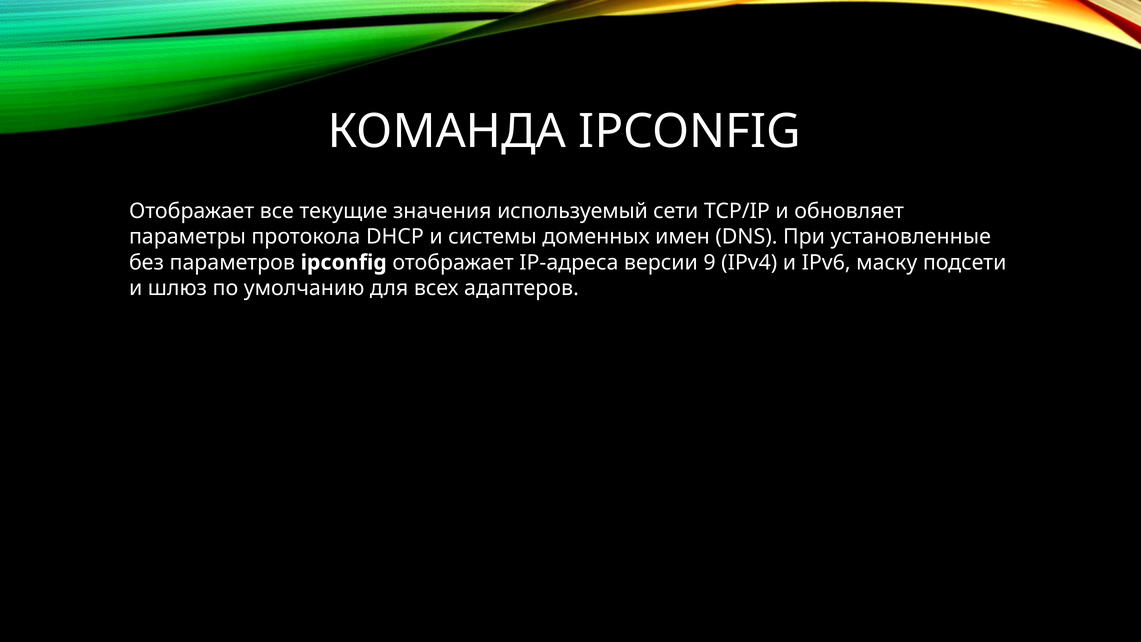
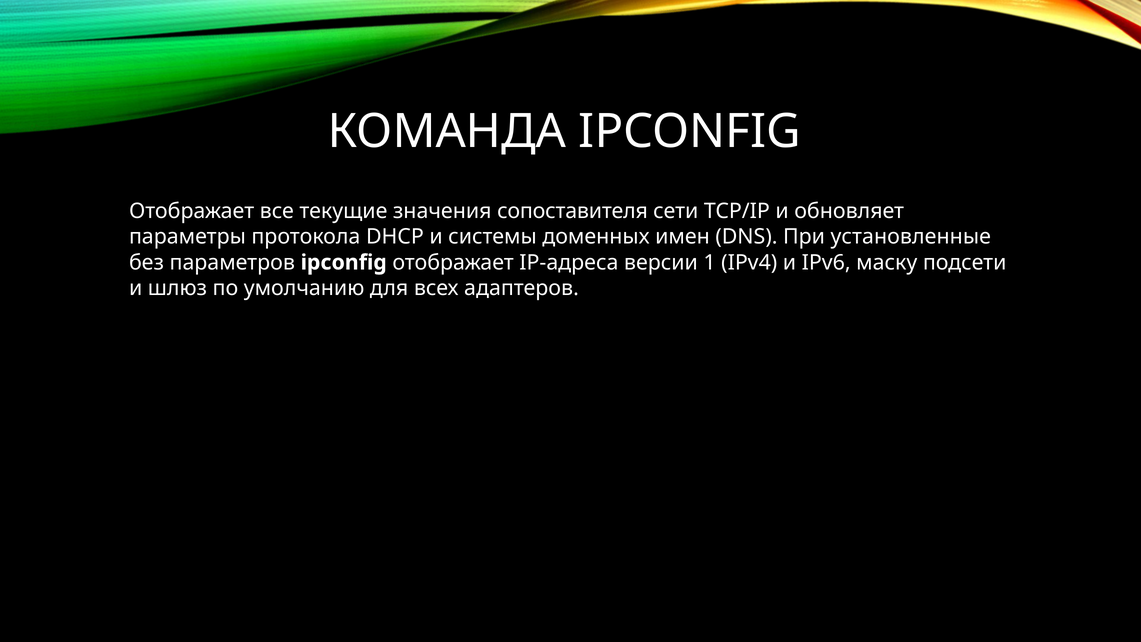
используемый: используемый -> сопоставителя (573, 211)
9: 9 -> 1 (710, 262)
